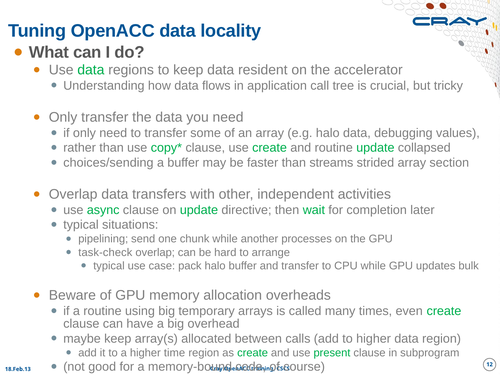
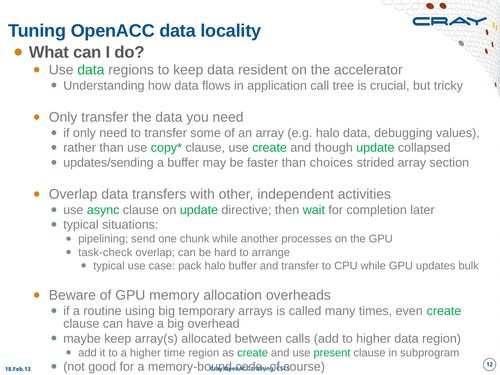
and routine: routine -> though (334, 148)
choices/sending: choices/sending -> updates/sending (108, 163)
streams: streams -> choices (331, 163)
